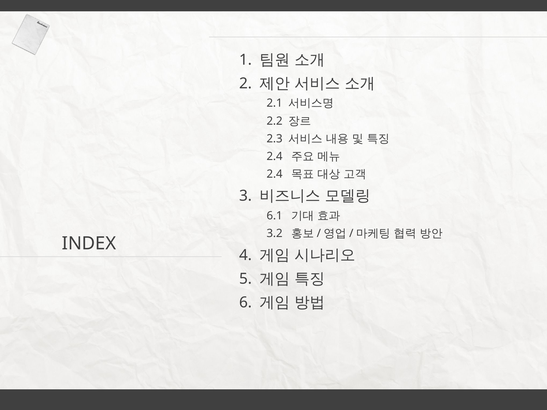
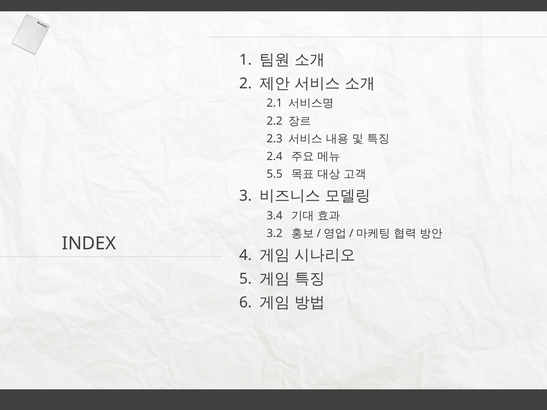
2.4: 2.4 -> 5.5 (275, 174)
6.1: 6.1 -> 3.4 (275, 216)
